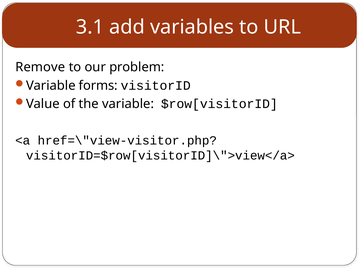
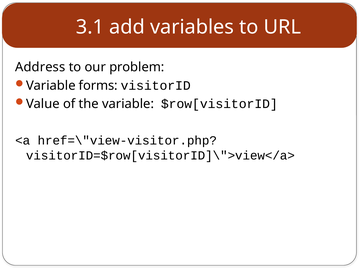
Remove: Remove -> Address (40, 67)
